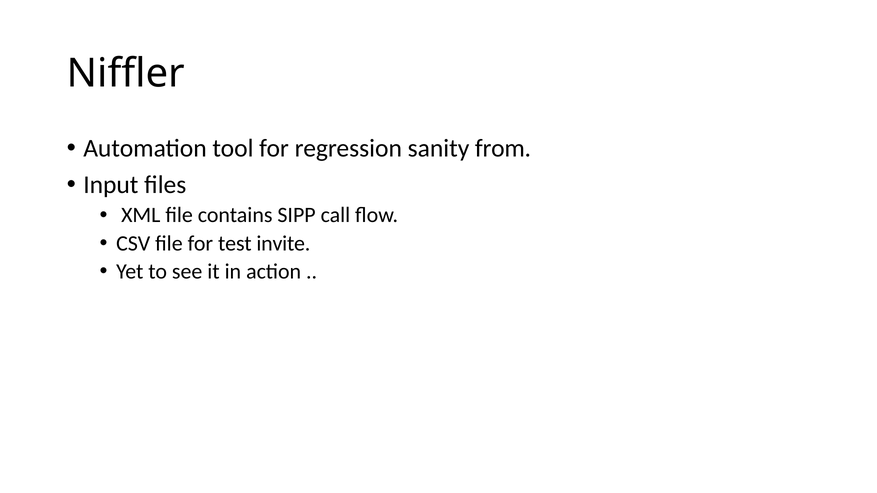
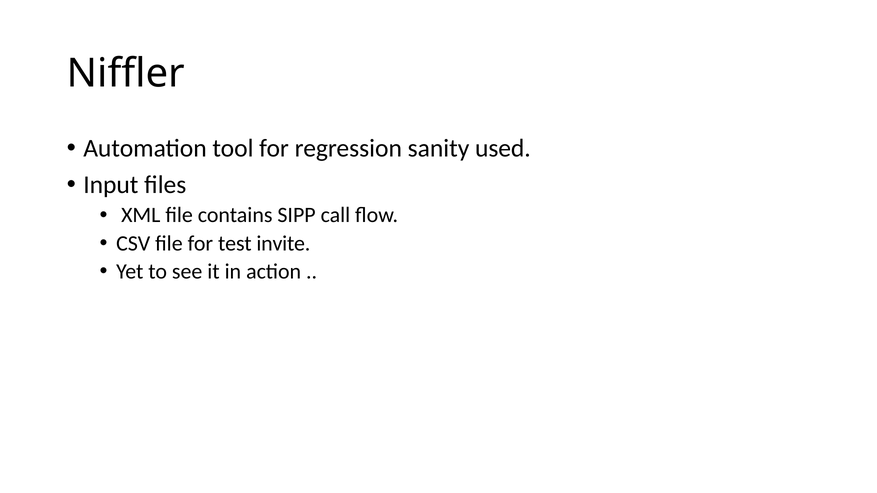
from: from -> used (503, 148)
